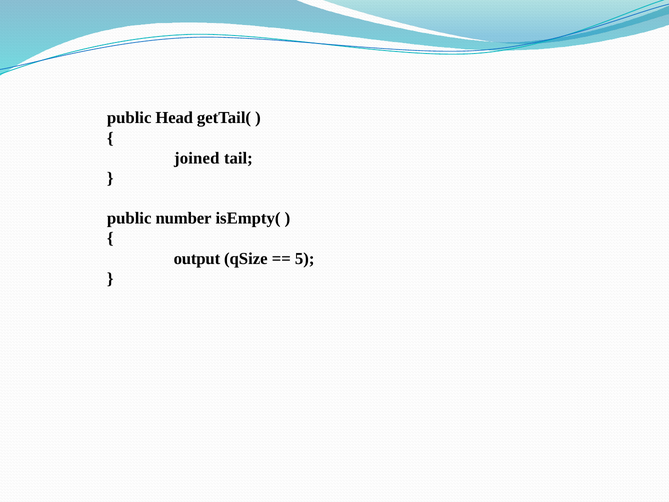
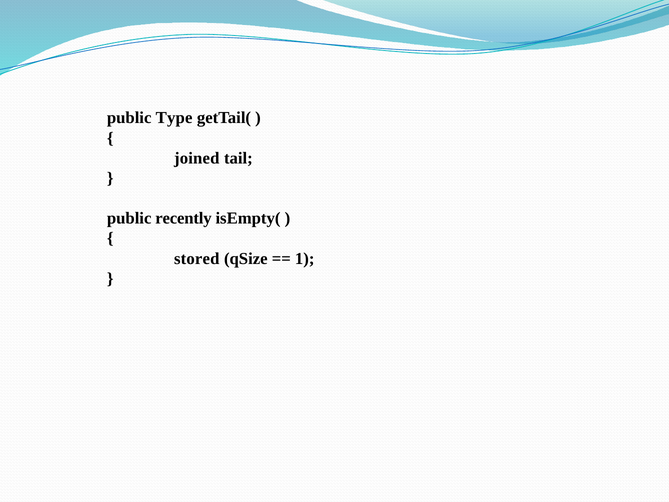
Head: Head -> Type (174, 118)
number: number -> recently (184, 218)
output: output -> stored (197, 258)
5: 5 -> 1 (305, 258)
